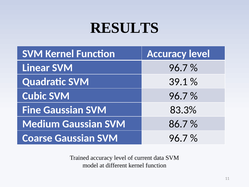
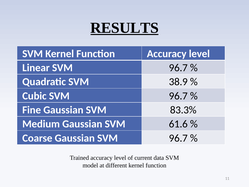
RESULTS underline: none -> present (125, 28)
39.1: 39.1 -> 38.9 (178, 82)
86.7: 86.7 -> 61.6 (178, 124)
